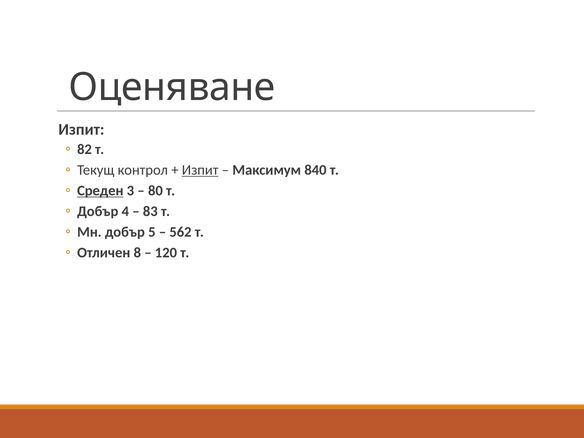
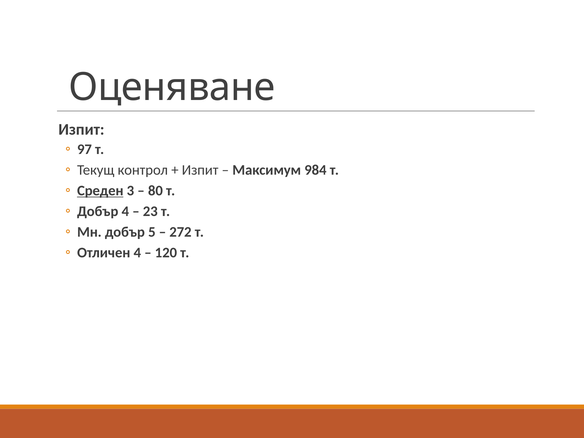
82: 82 -> 97 (84, 149)
Изпит underline: present -> none (200, 170)
840: 840 -> 984 (315, 170)
83: 83 -> 23 (150, 211)
562: 562 -> 272 (180, 232)
Отличен 8: 8 -> 4 (137, 253)
